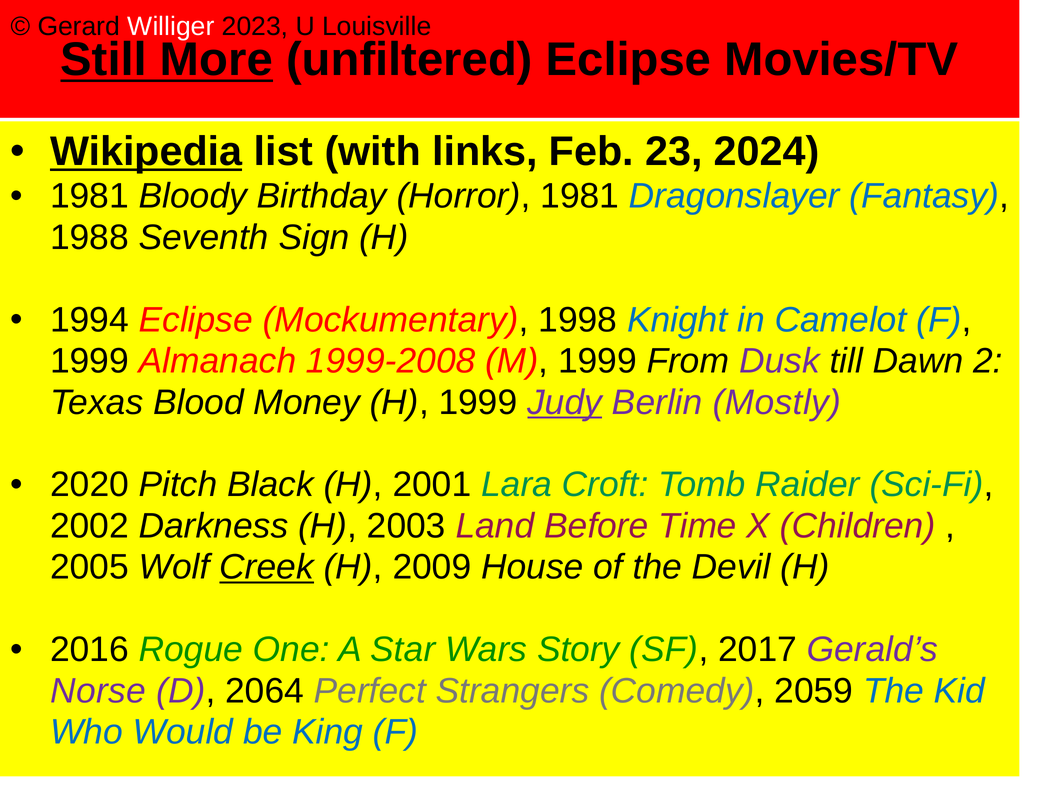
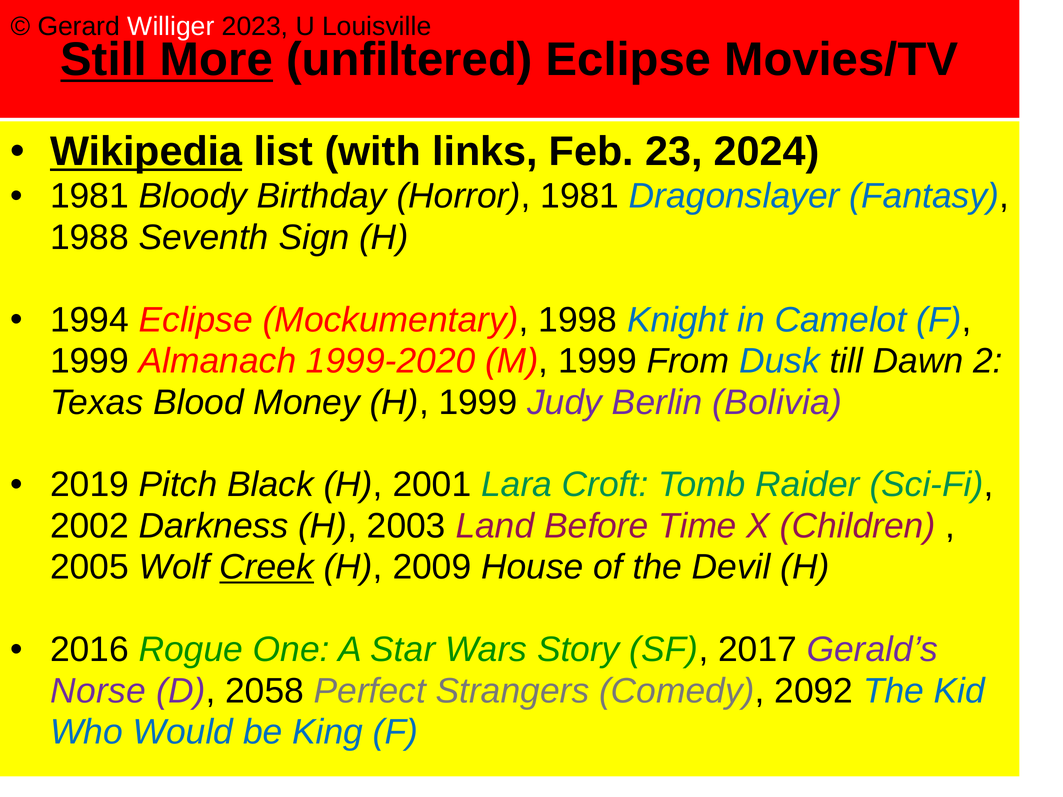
1999-2008: 1999-2008 -> 1999-2020 (391, 361)
Dusk colour: purple -> blue (779, 361)
Judy underline: present -> none (565, 402)
Mostly: Mostly -> Bolivia (777, 402)
2020: 2020 -> 2019 (90, 485)
2064: 2064 -> 2058 (265, 691)
2059: 2059 -> 2092 (814, 691)
